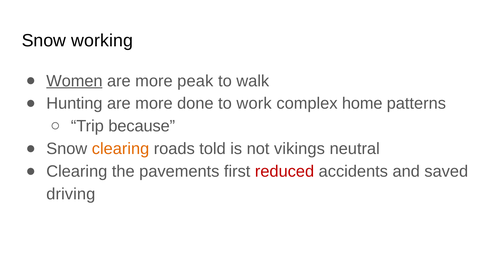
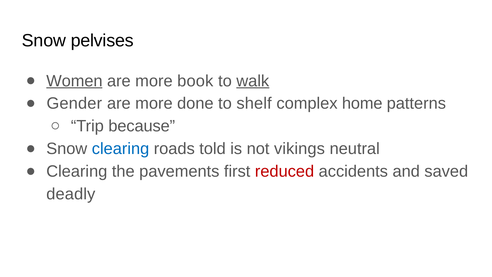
working: working -> pelvises (102, 41)
peak: peak -> book (195, 81)
walk underline: none -> present (253, 81)
Hunting: Hunting -> Gender (74, 103)
work: work -> shelf (254, 103)
clearing colour: orange -> blue (121, 149)
driving: driving -> deadly (71, 194)
